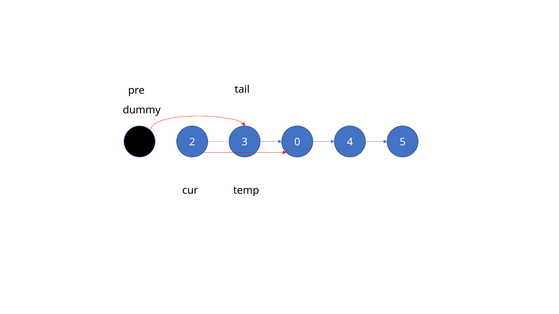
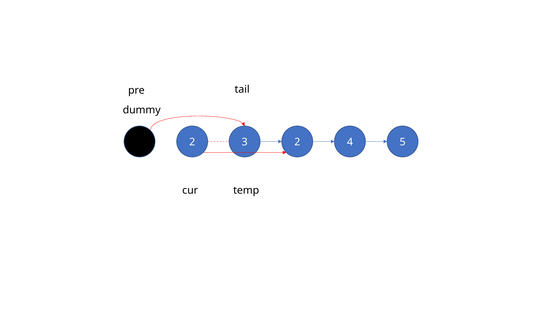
3 0: 0 -> 2 (297, 142)
